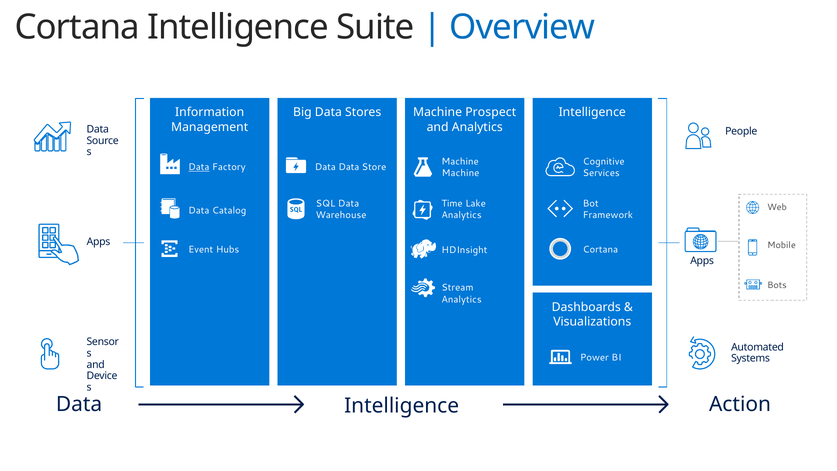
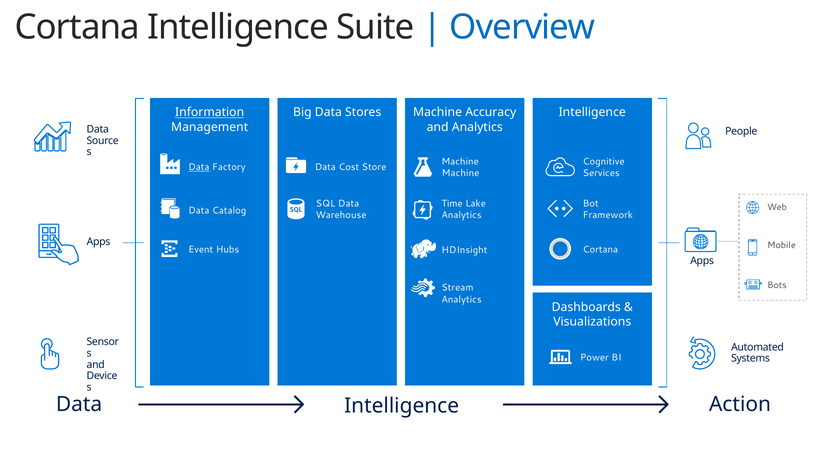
Information underline: none -> present (210, 112)
Prospect: Prospect -> Accuracy (491, 112)
Data: Data -> Cost (349, 167)
